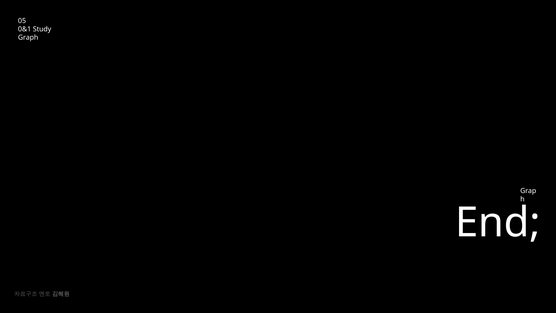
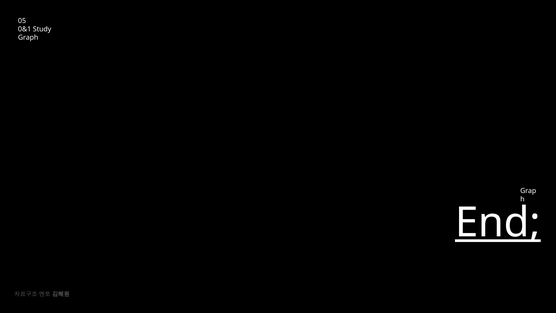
End underline: none -> present (498, 223)
